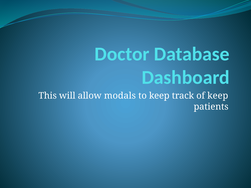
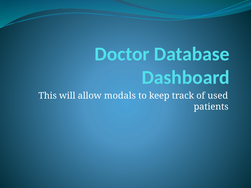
of keep: keep -> used (218, 96)
